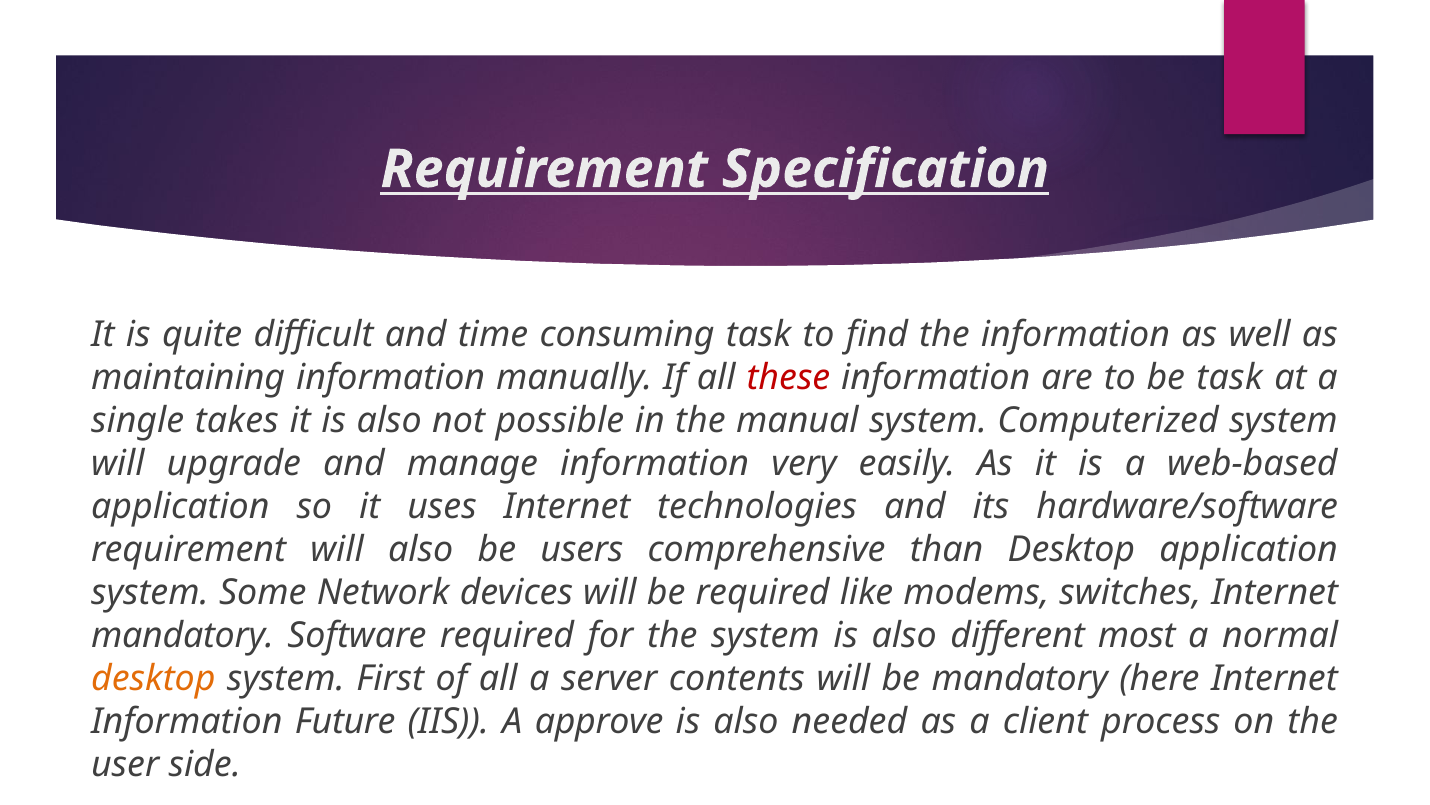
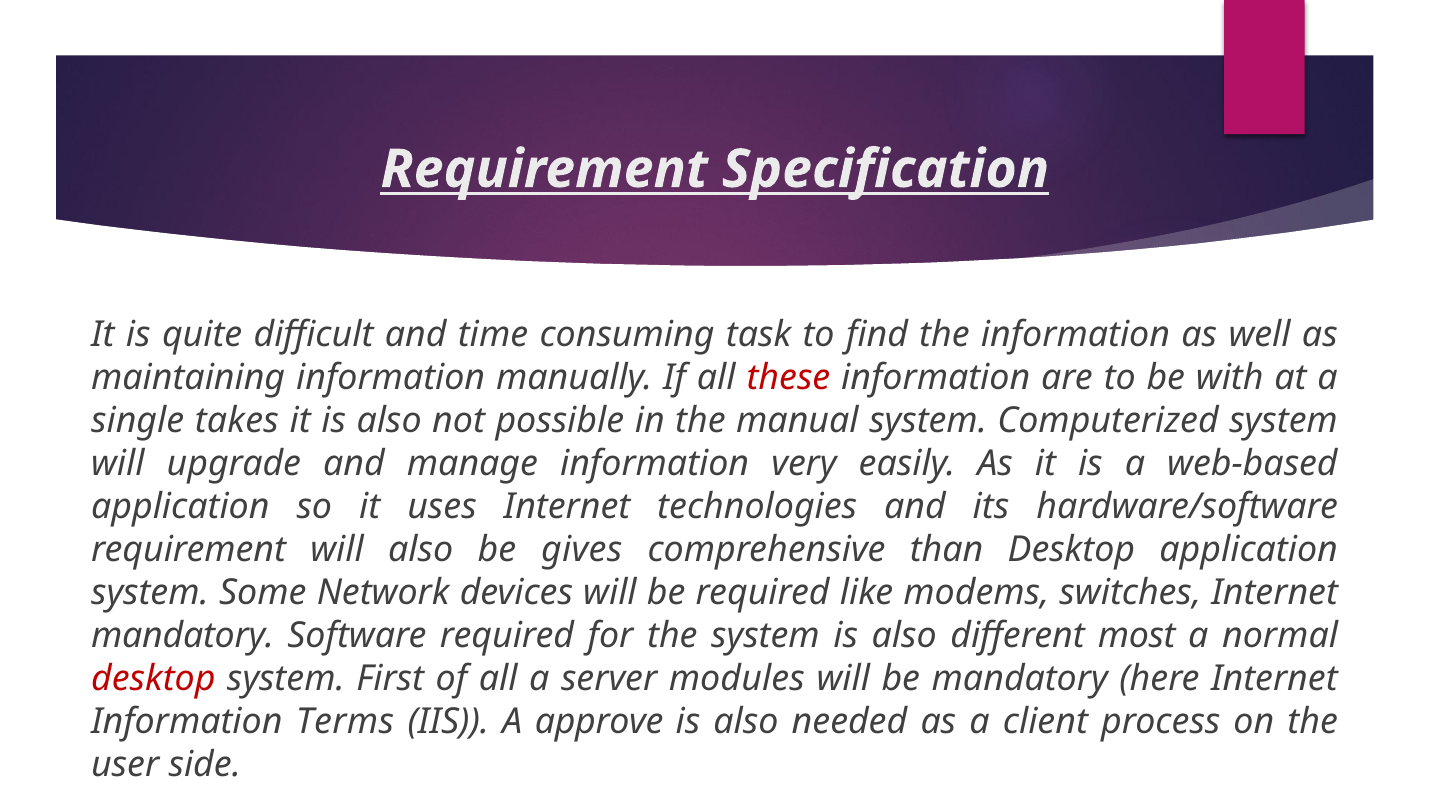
be task: task -> with (1230, 378)
users: users -> gives (582, 549)
desktop colour: orange -> red (153, 678)
contents: contents -> modules (737, 678)
Future: Future -> Terms (345, 721)
